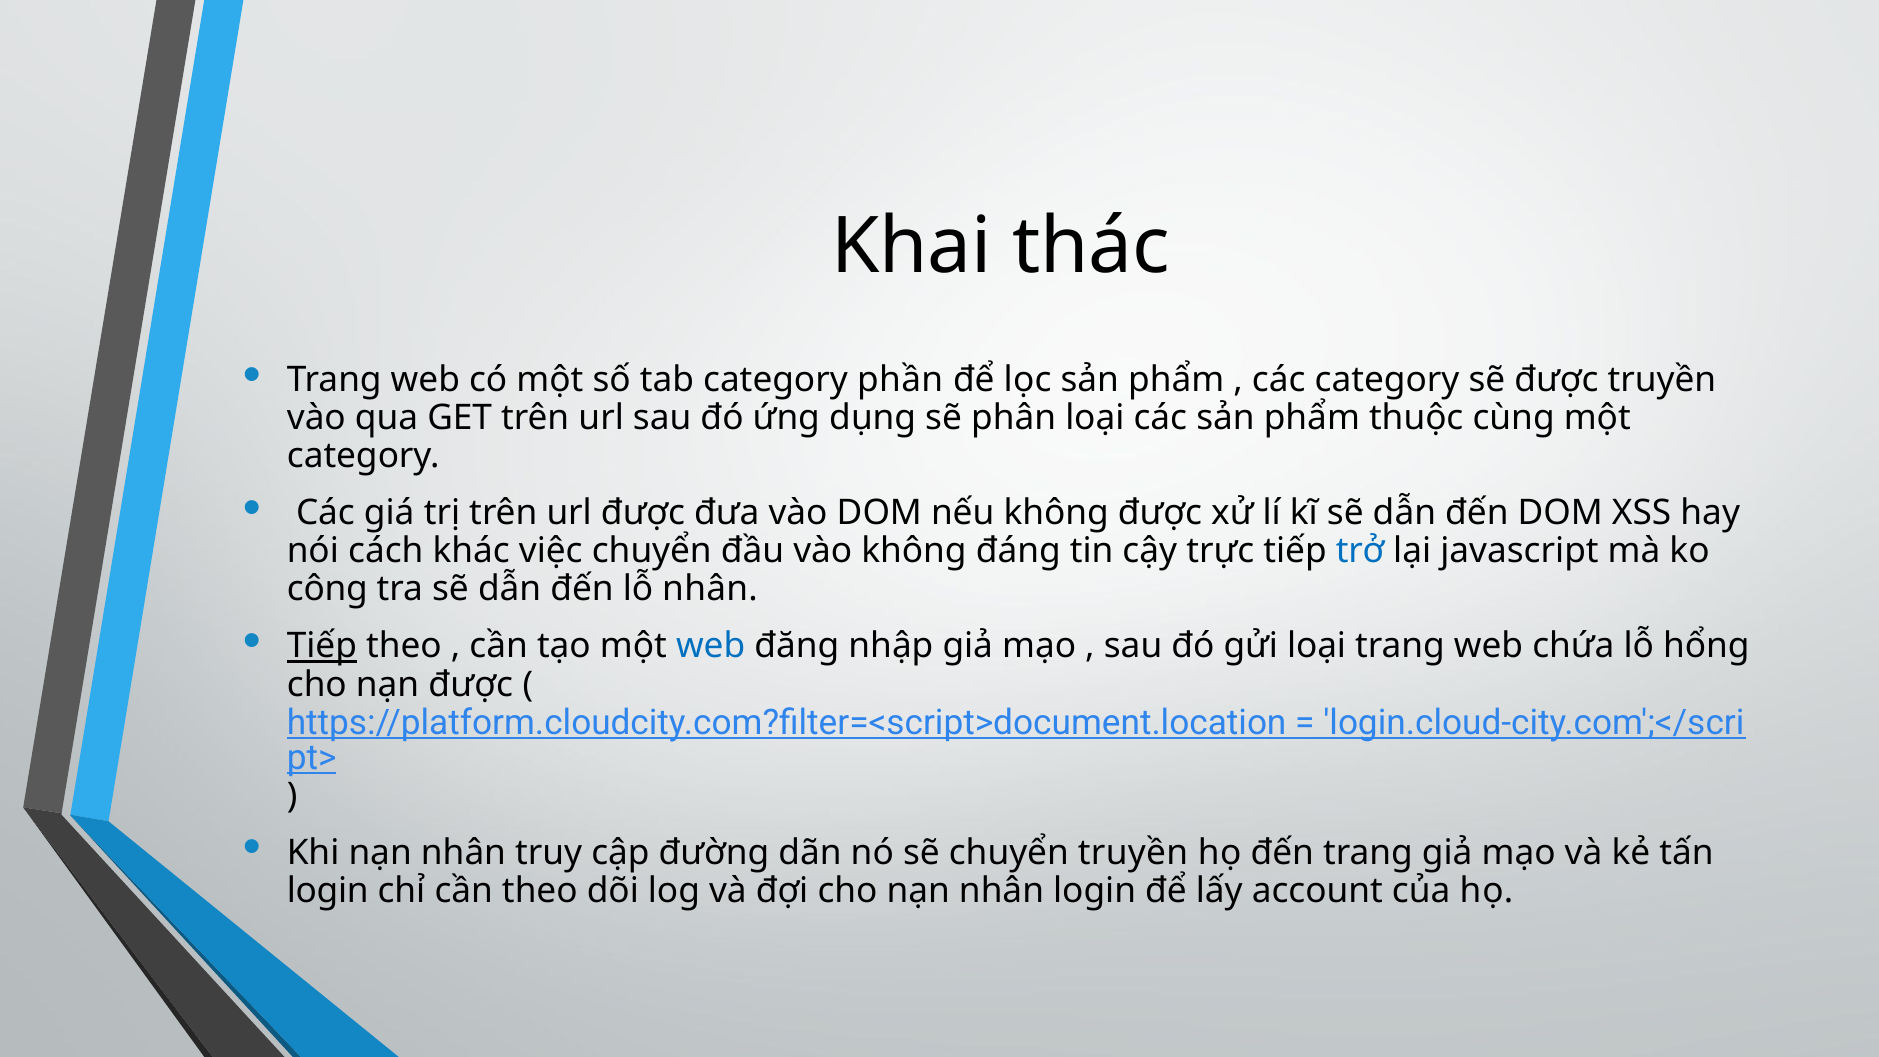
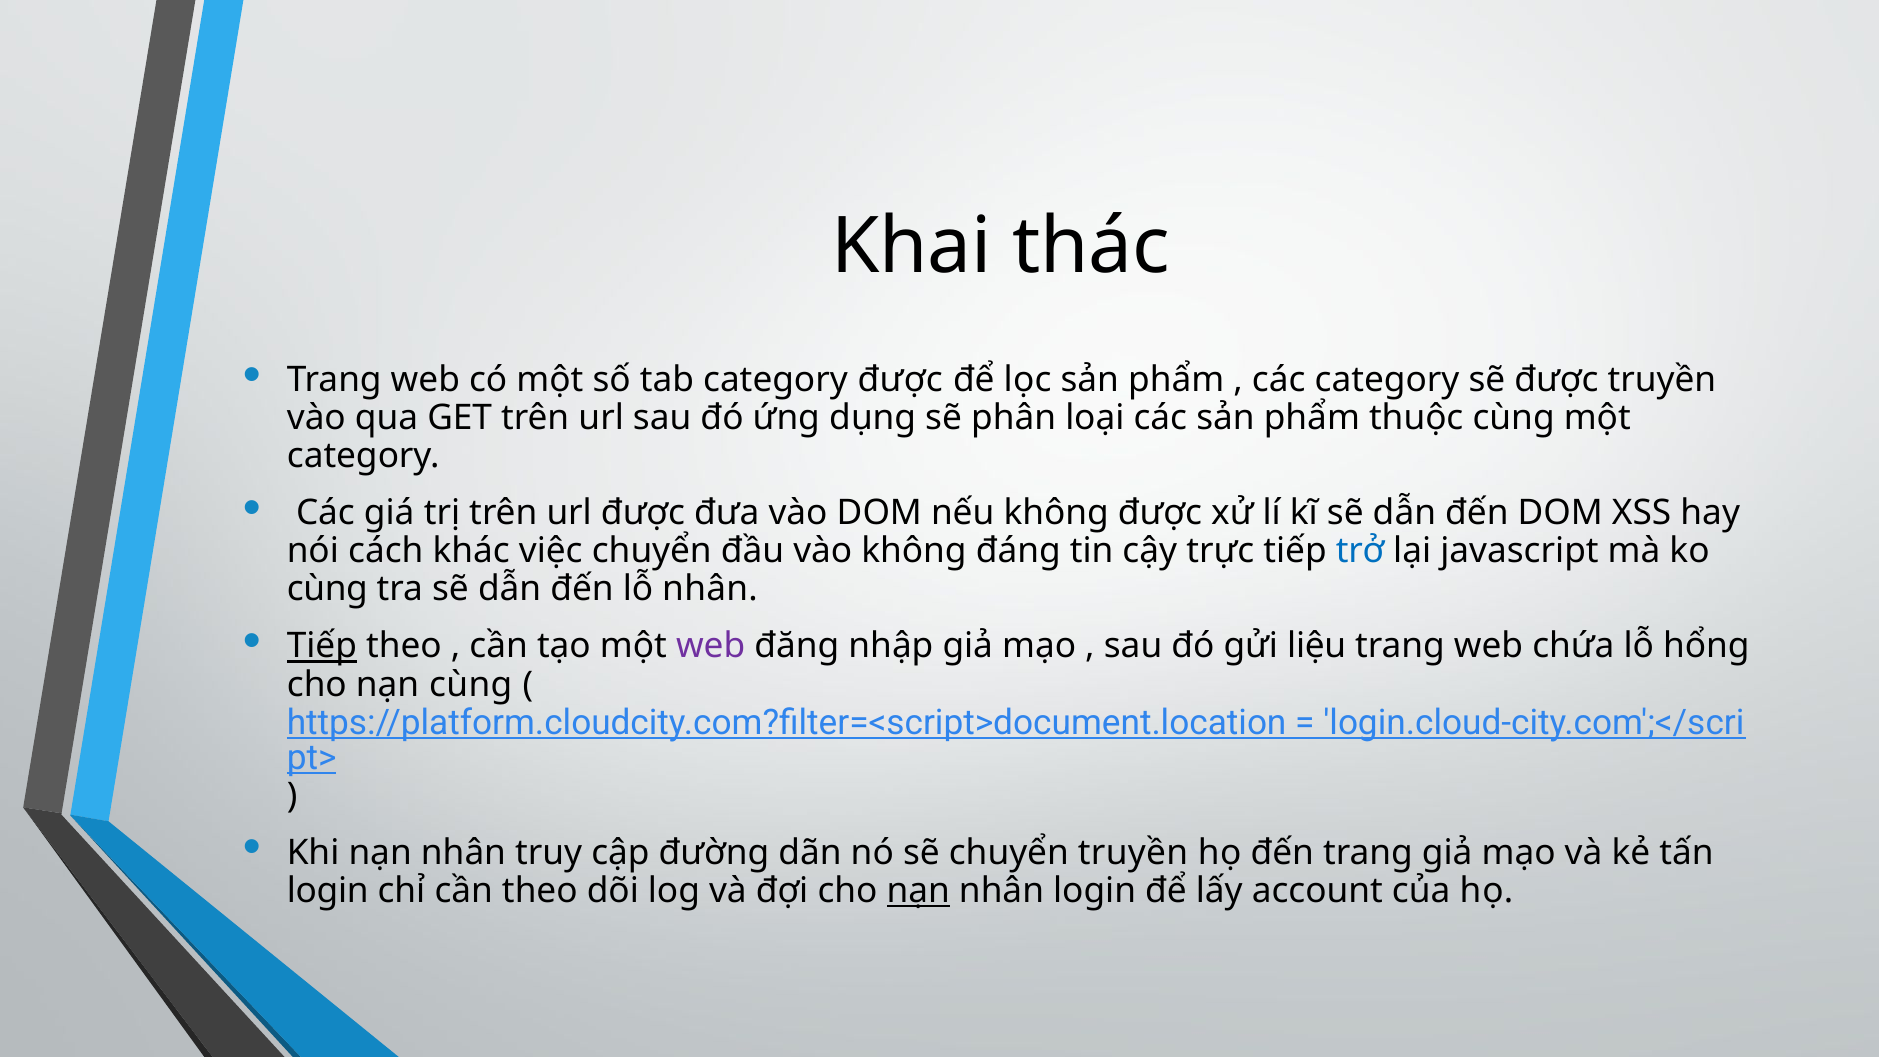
category phần: phần -> được (900, 380)
công: công -> cùng (327, 589)
web colour: blue -> purple (711, 646)
gửi loại: loại -> liệu (1317, 646)
nạn được: được -> cùng (471, 684)
nạn underline: none -> present (918, 891)
